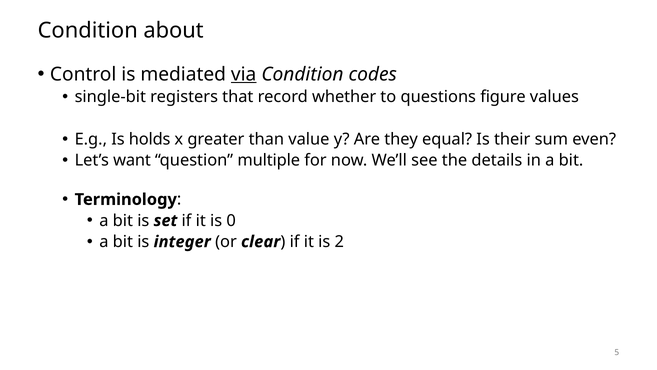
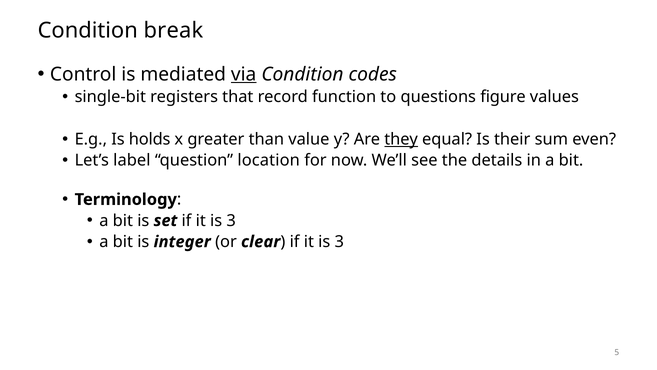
about: about -> break (173, 31)
whether: whether -> function (344, 97)
they underline: none -> present (401, 139)
want: want -> label (132, 160)
multiple: multiple -> location (269, 160)
0: 0 -> 3 (231, 220)
2: 2 -> 3 (339, 242)
